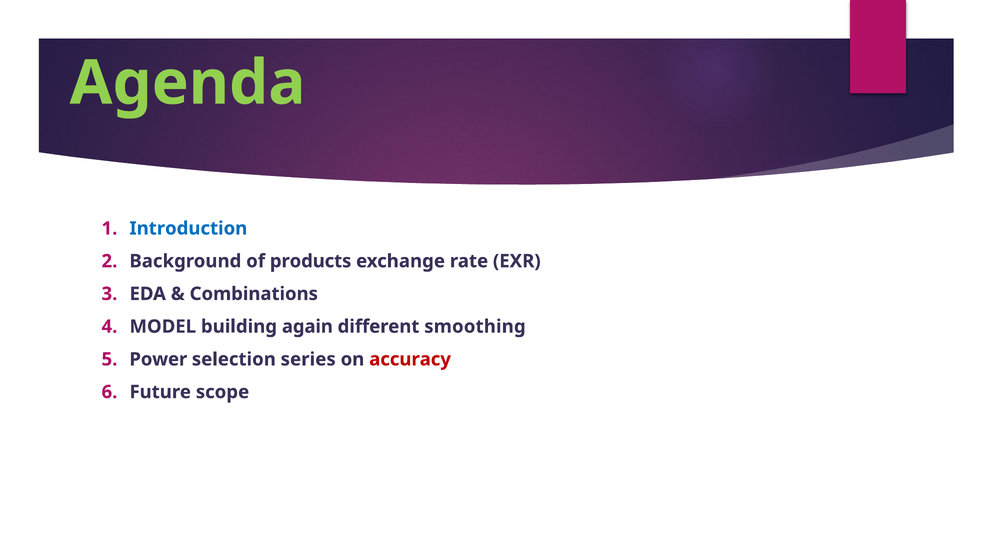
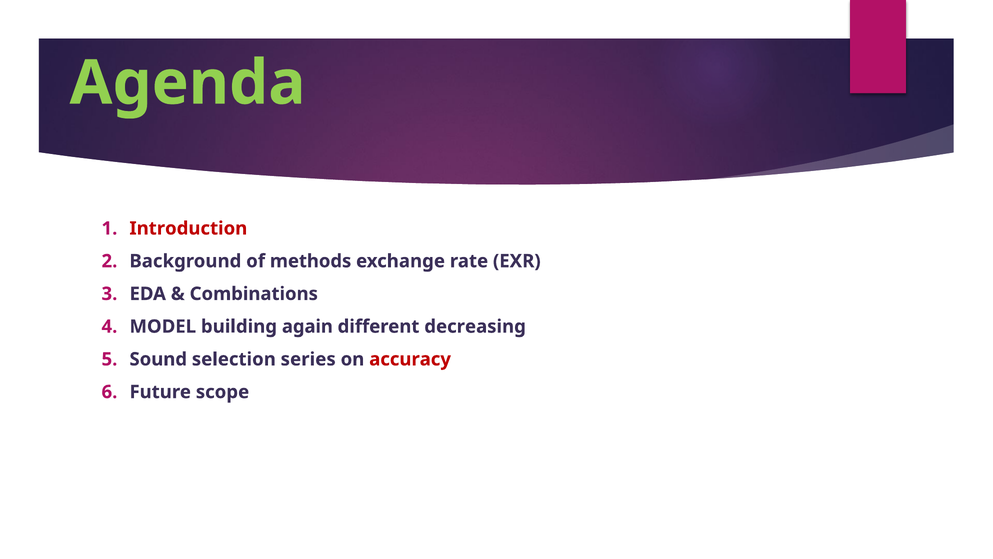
Introduction colour: blue -> red (188, 228)
products: products -> methods (311, 261)
smoothing: smoothing -> decreasing (475, 326)
Power: Power -> Sound (158, 359)
